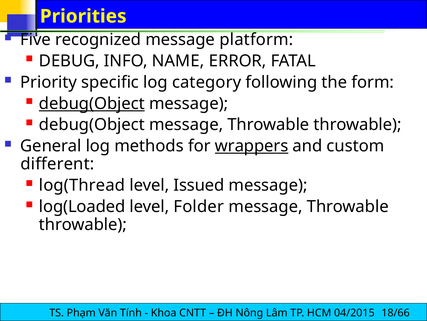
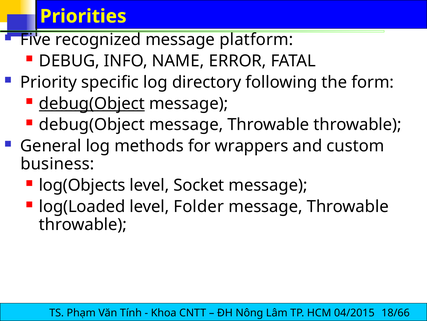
category: category -> directory (207, 82)
wrappers underline: present -> none (252, 146)
different: different -> business (57, 164)
log(Thread: log(Thread -> log(Objects (82, 185)
Issued: Issued -> Socket (199, 185)
